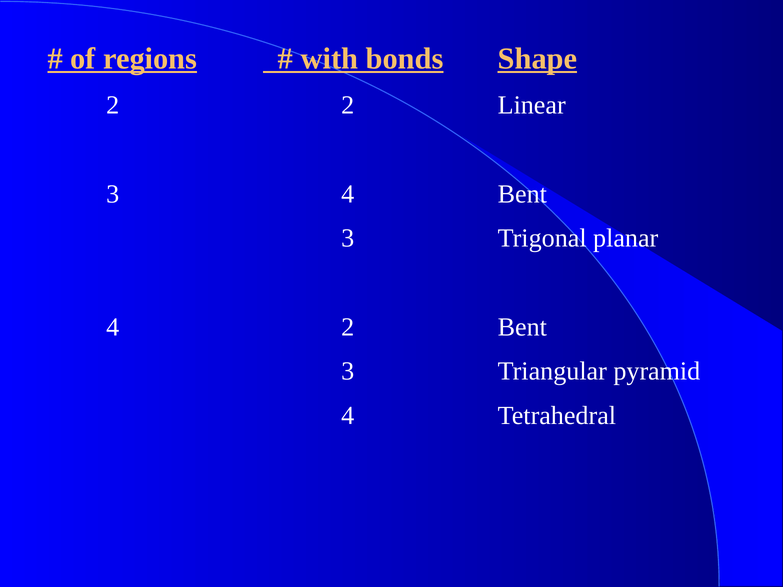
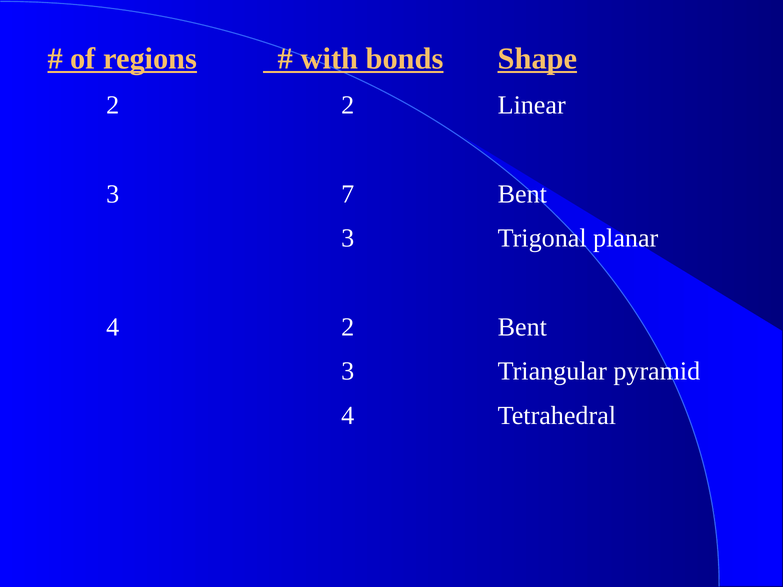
3 4: 4 -> 7 (348, 194)
